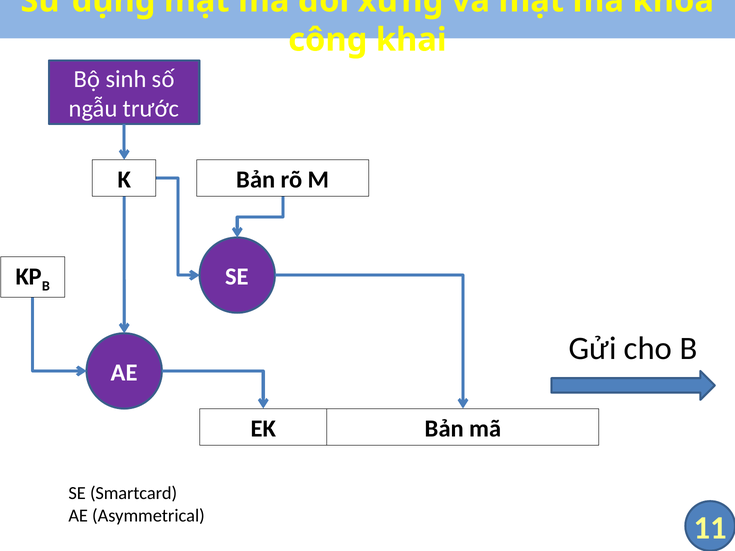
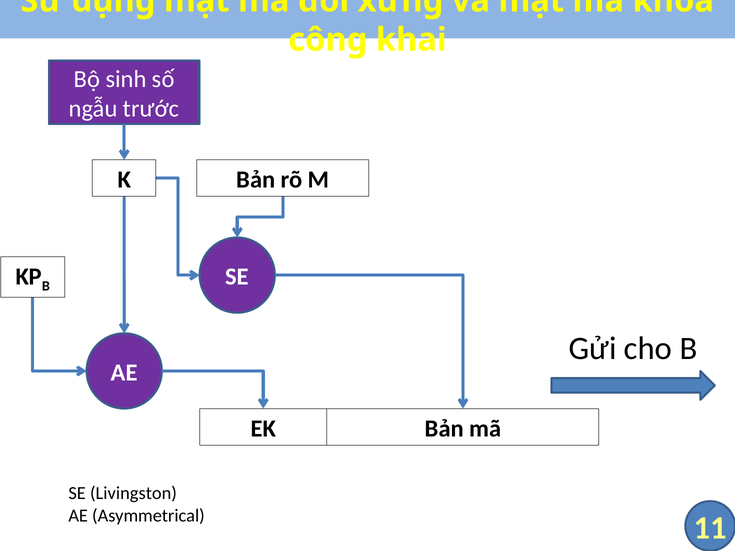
Smartcard: Smartcard -> Livingston (133, 494)
